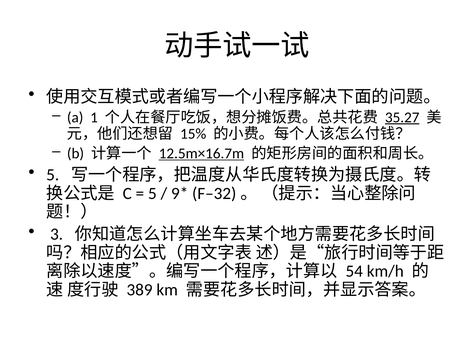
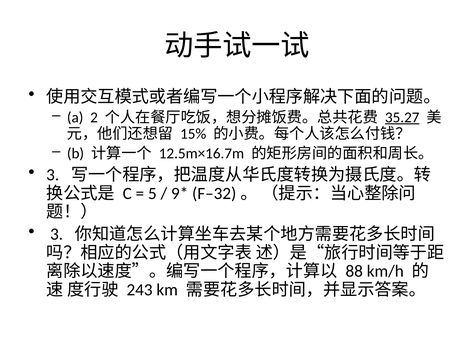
1: 1 -> 2 (94, 117)
12.5m×16.7m underline: present -> none (201, 153)
5: 5 -> 3 (53, 175)
54: 54 -> 88 (354, 271)
389: 389 -> 243 (140, 289)
